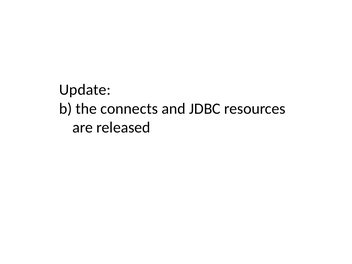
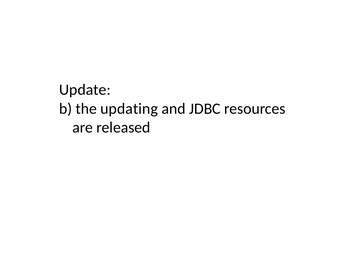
connects: connects -> updating (129, 109)
